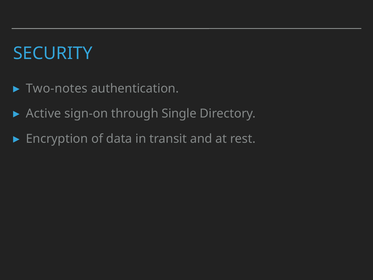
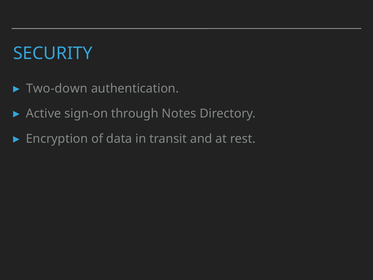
Two-notes: Two-notes -> Two-down (57, 88)
Single: Single -> Notes (179, 113)
